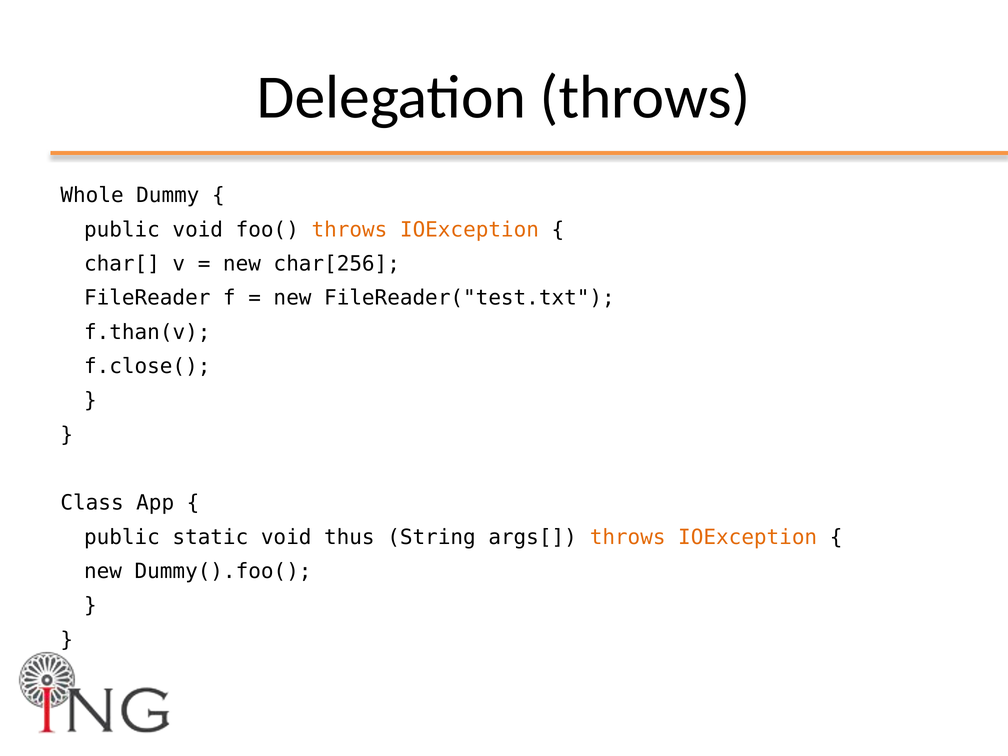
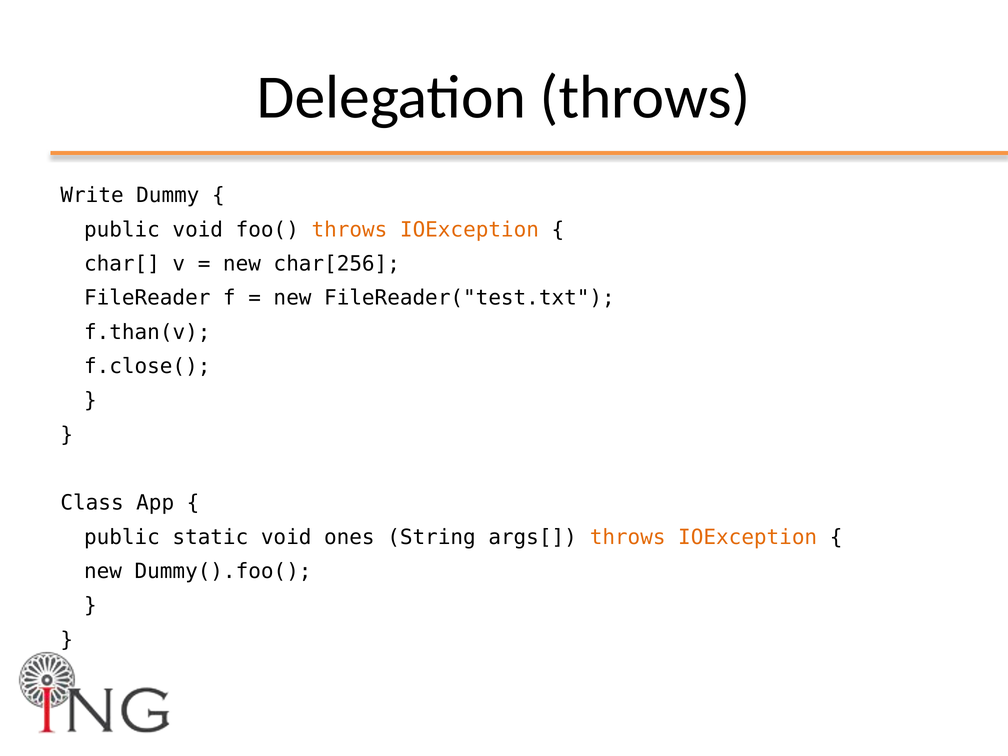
Whole: Whole -> Write (92, 196)
thus: thus -> ones (349, 537)
